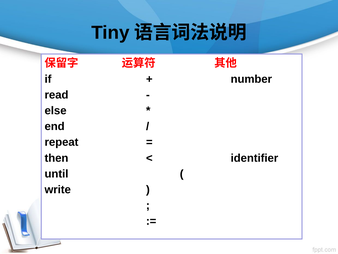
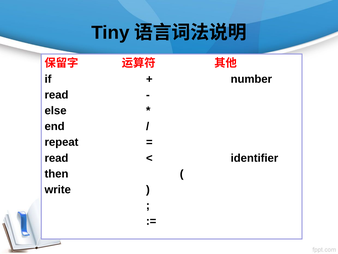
then: then -> read (56, 158)
until: until -> then (57, 174)
